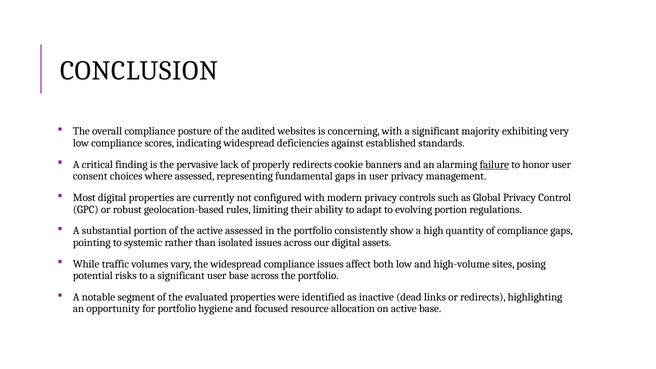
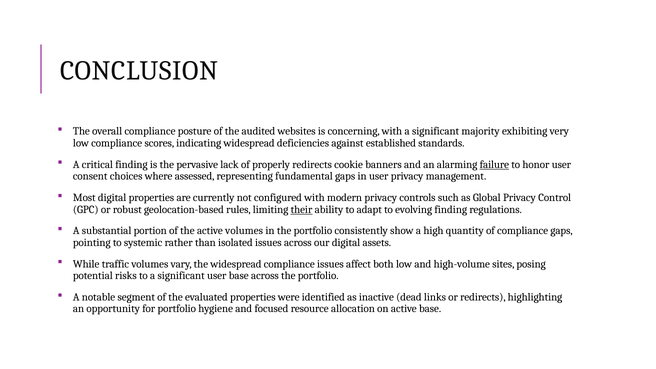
their underline: none -> present (301, 209)
evolving portion: portion -> finding (451, 209)
active assessed: assessed -> volumes (244, 231)
